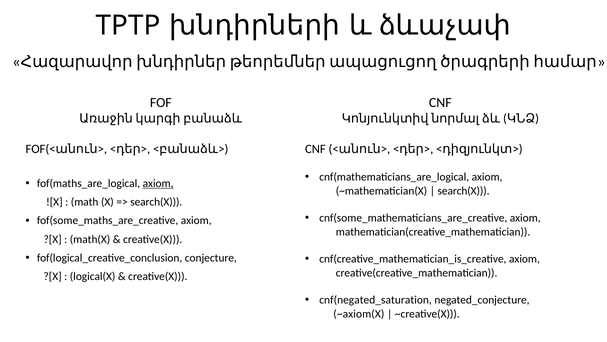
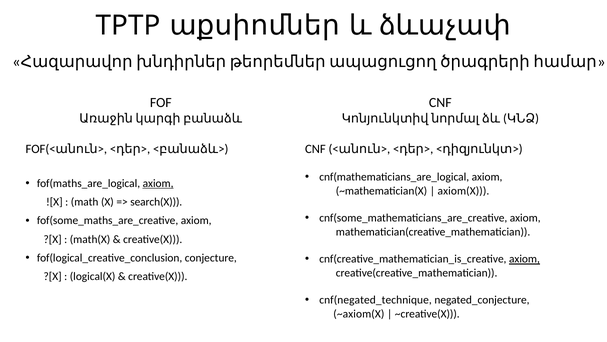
խնդիրների: խնդիրների -> աքսիոմներ (255, 26)
search(X: search(X -> axiom(X (463, 190)
axiom underline: none -> present (524, 259)
cnf(negated_saturation: cnf(negated_saturation -> cnf(negated_technique (376, 300)
